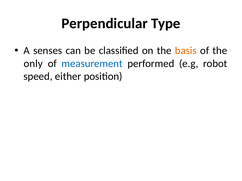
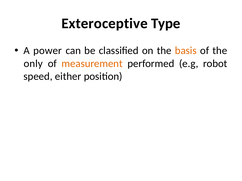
Perpendicular: Perpendicular -> Exteroceptive (105, 23)
senses: senses -> power (48, 51)
measurement colour: blue -> orange (92, 64)
